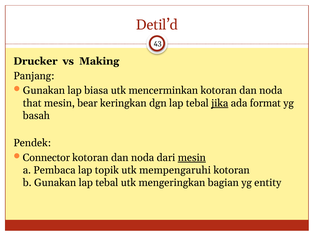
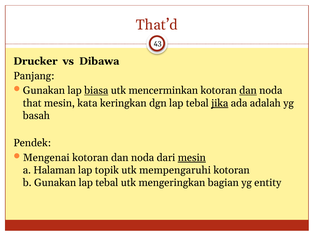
Detil’d: Detil’d -> That’d (157, 25)
Making: Making -> Dibawa (99, 61)
biasa underline: none -> present (96, 90)
dan underline: none -> present (248, 90)
bear: bear -> kata (87, 103)
format: format -> adalah (265, 103)
Connector: Connector -> Mengenai (46, 157)
Pembaca: Pembaca -> Halaman (55, 170)
